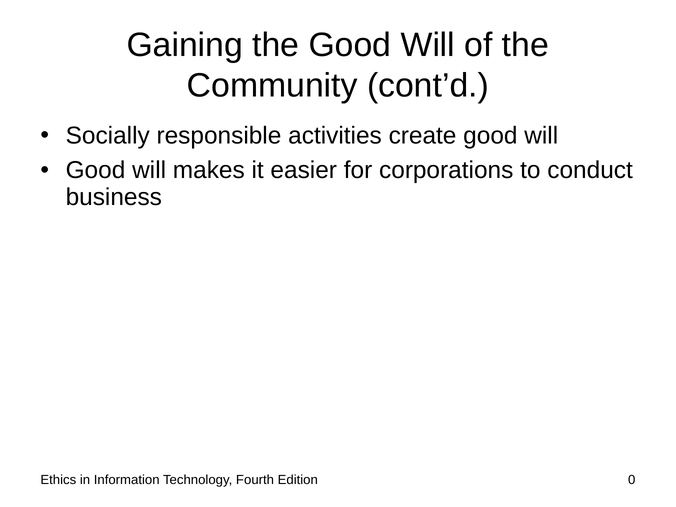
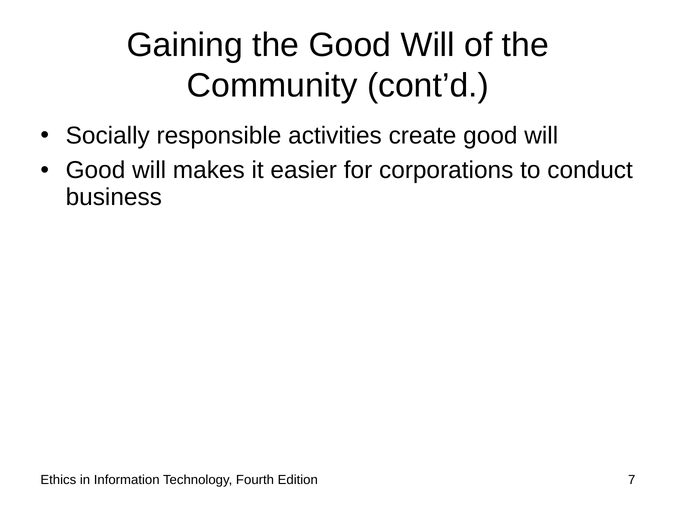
0: 0 -> 7 (632, 480)
